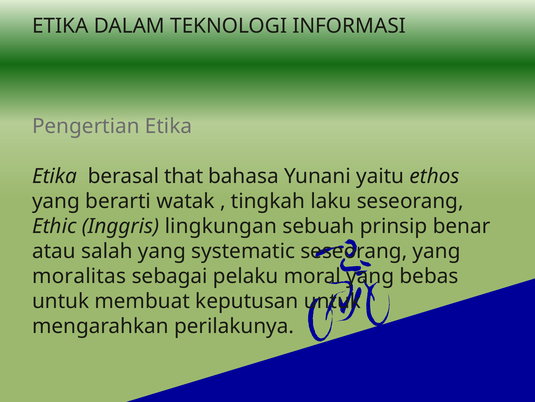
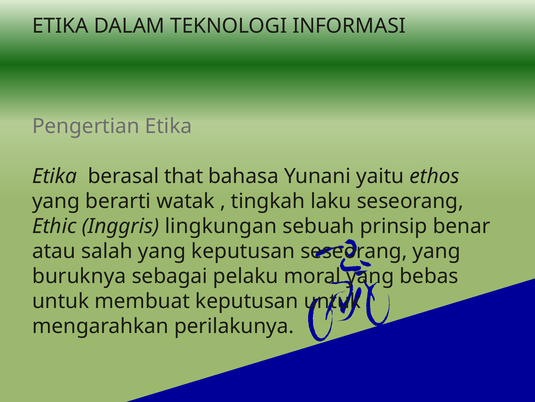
yang systematic: systematic -> keputusan (243, 251)
moralitas: moralitas -> buruknya (79, 276)
